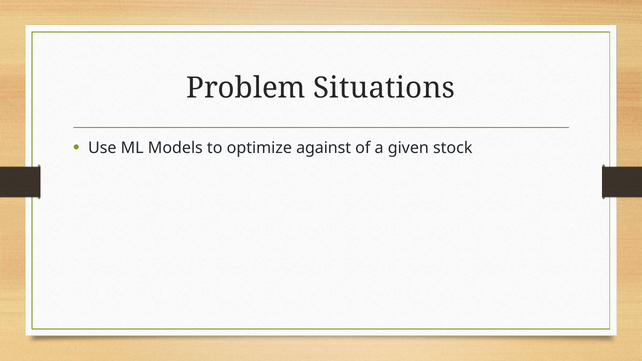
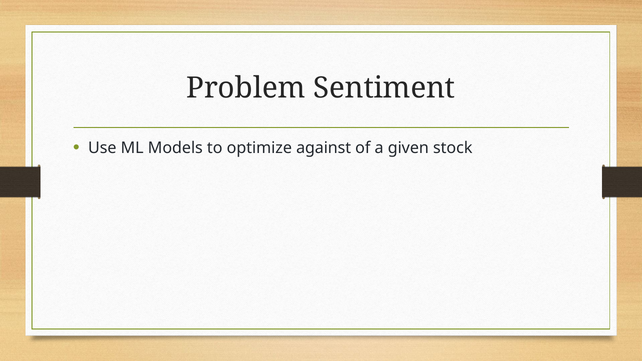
Situations: Situations -> Sentiment (384, 88)
